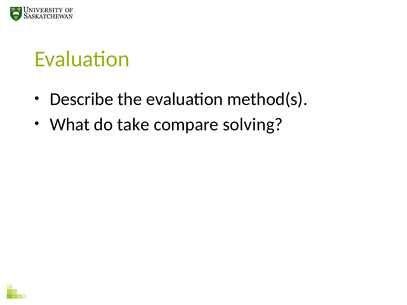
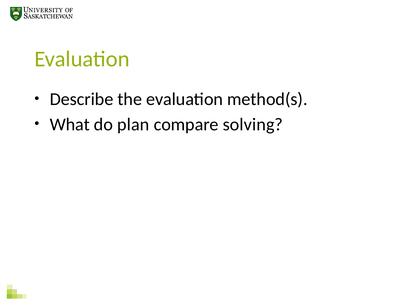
take: take -> plan (133, 125)
